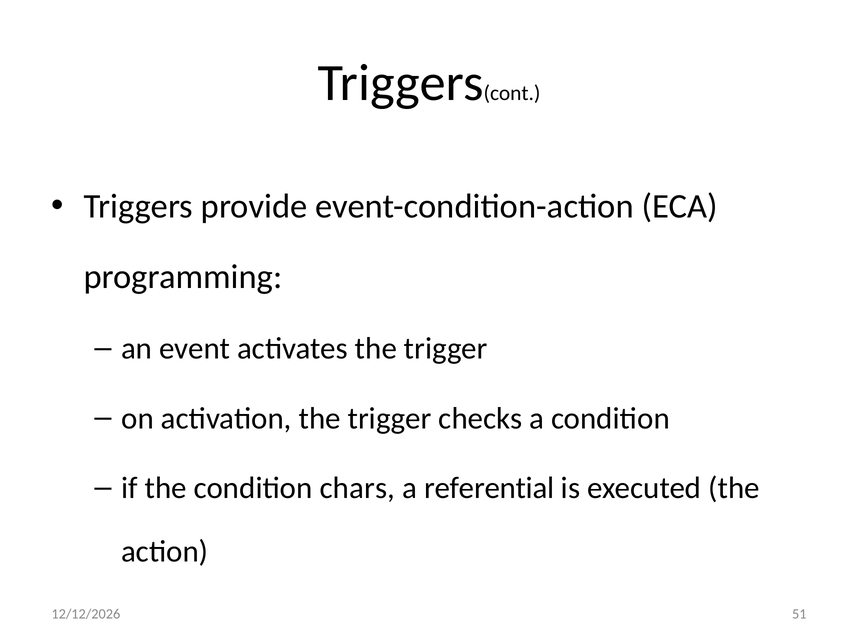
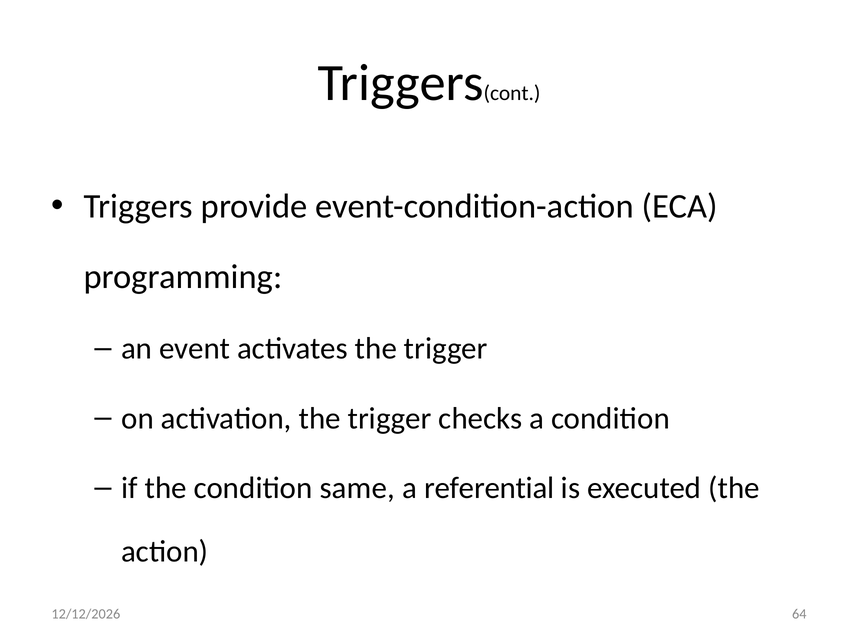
chars: chars -> same (357, 489)
51: 51 -> 64 (799, 614)
